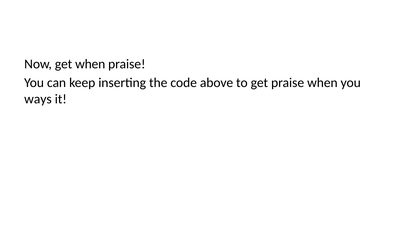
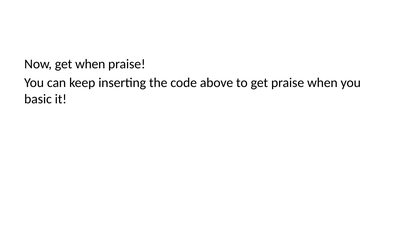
ways: ways -> basic (38, 99)
